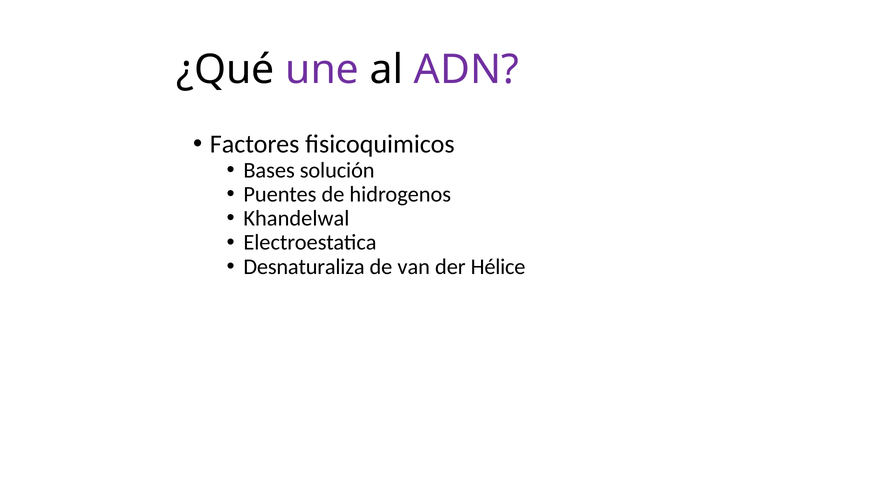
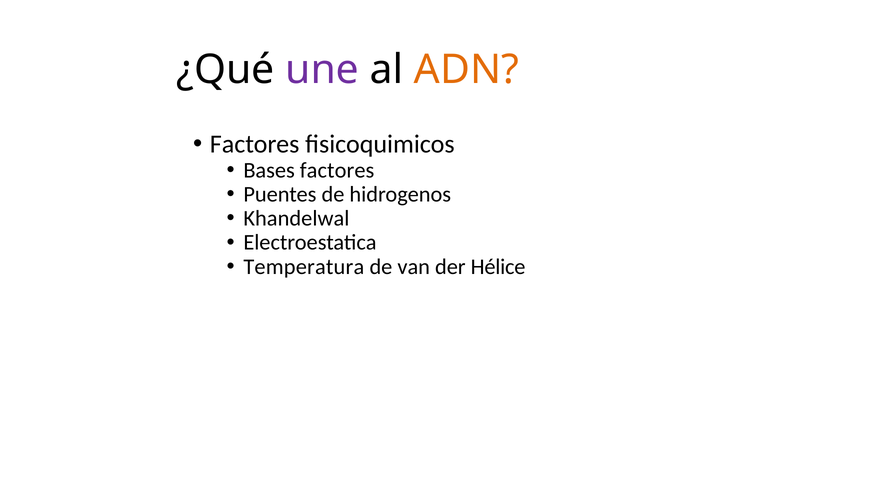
ADN colour: purple -> orange (467, 70)
Bases solución: solución -> factores (337, 170)
Desnaturaliza: Desnaturaliza -> Temperatura (304, 267)
